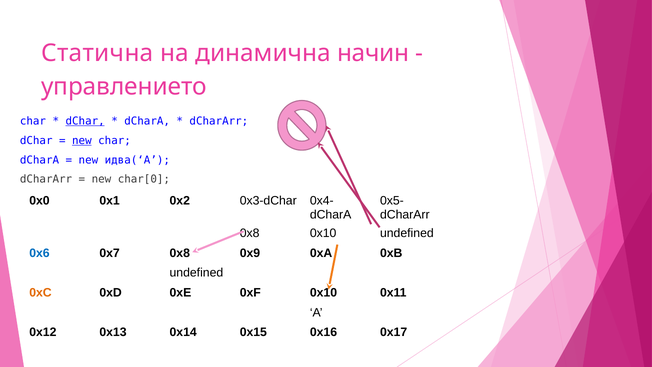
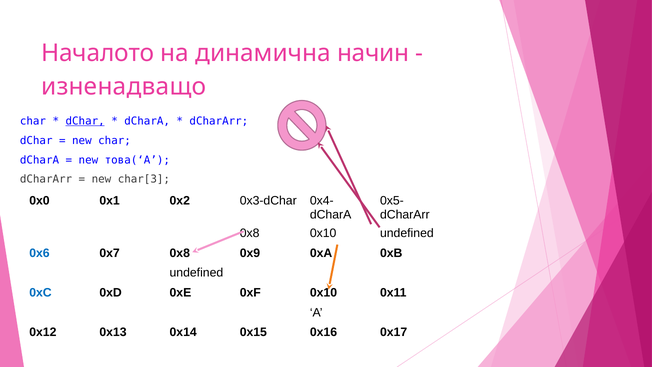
Статична: Статична -> Началото (98, 53)
управлението: управлението -> изненадващо (124, 86)
new underline: present -> none (82, 140)
идва(‘A: идва(‘A -> това(‘A (137, 160)
char[0: char[0 -> char[3 (144, 179)
0xC colour: orange -> blue (40, 292)
